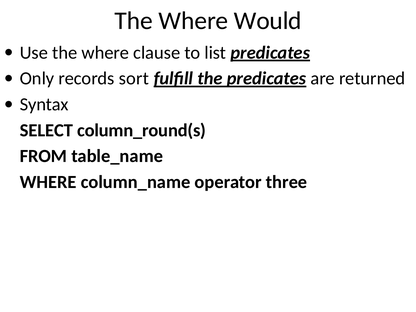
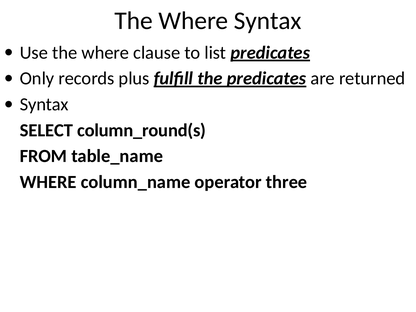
Where Would: Would -> Syntax (268, 21)
sort: sort -> plus (134, 78)
